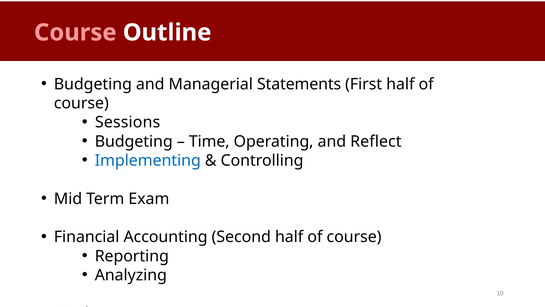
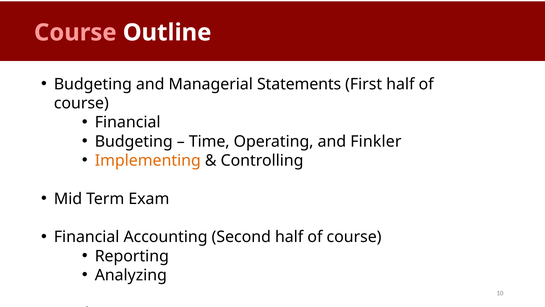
Sessions: Sessions -> Financial (128, 122)
Reflect: Reflect -> Finkler (376, 141)
Implementing colour: blue -> orange (148, 160)
